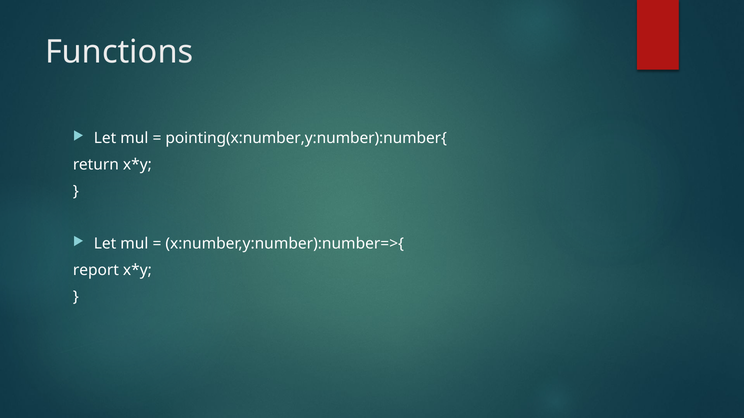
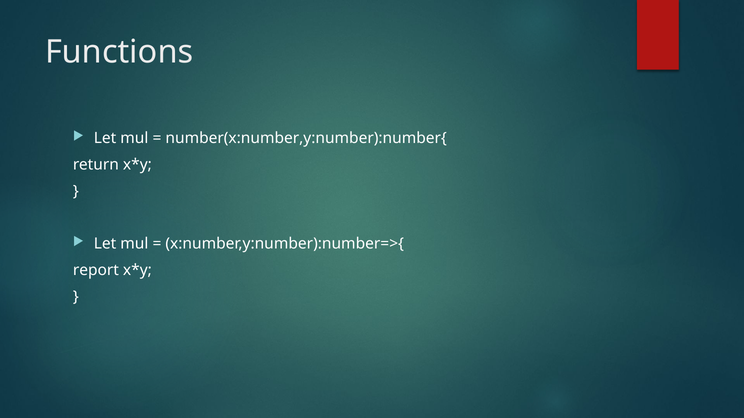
pointing(x:number,y:number):number{: pointing(x:number,y:number):number{ -> number(x:number,y:number):number{ (306, 138)
